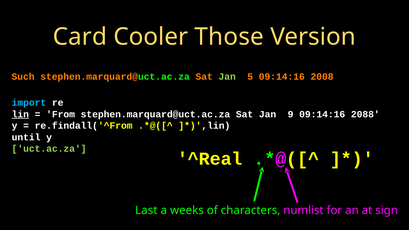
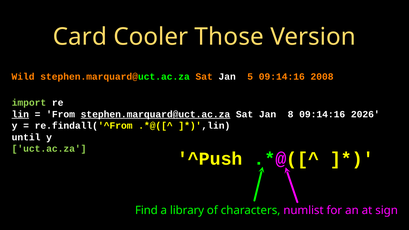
Such: Such -> Wild (23, 77)
Jan colour: light green -> white (227, 77)
import colour: light blue -> light green (29, 103)
stephen.marquard@uct.ac.za underline: none -> present (155, 114)
9: 9 -> 8 (291, 114)
2088: 2088 -> 2026 (365, 114)
^Real: ^Real -> ^Push (210, 159)
Last: Last -> Find (146, 211)
weeks: weeks -> library (187, 211)
